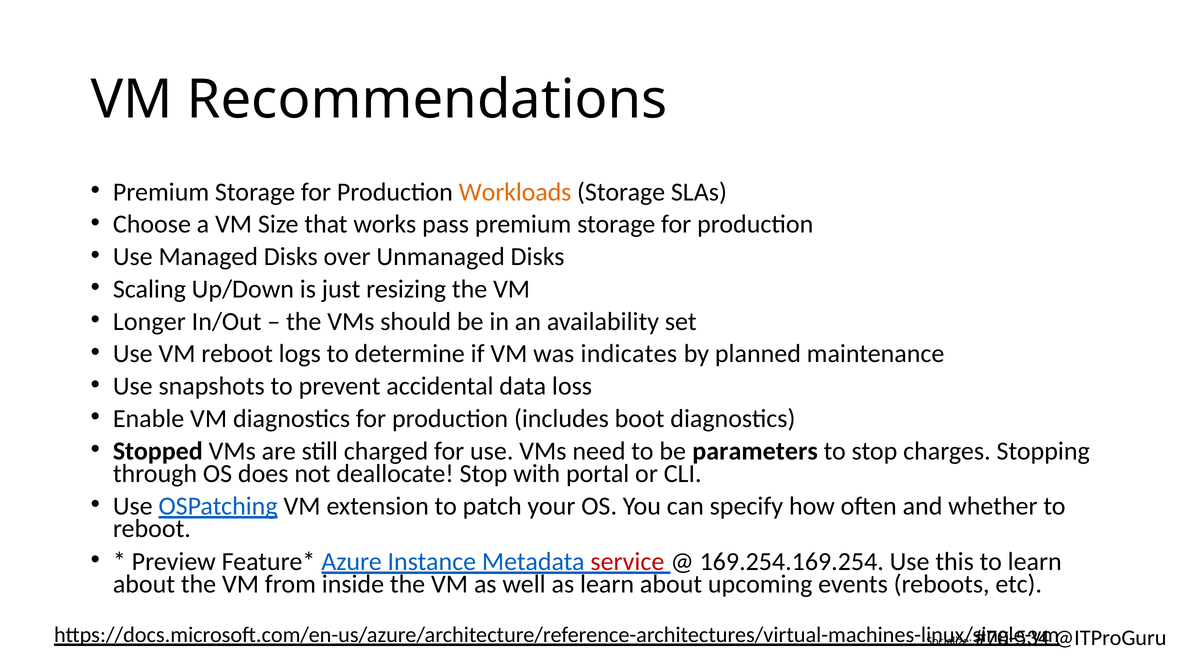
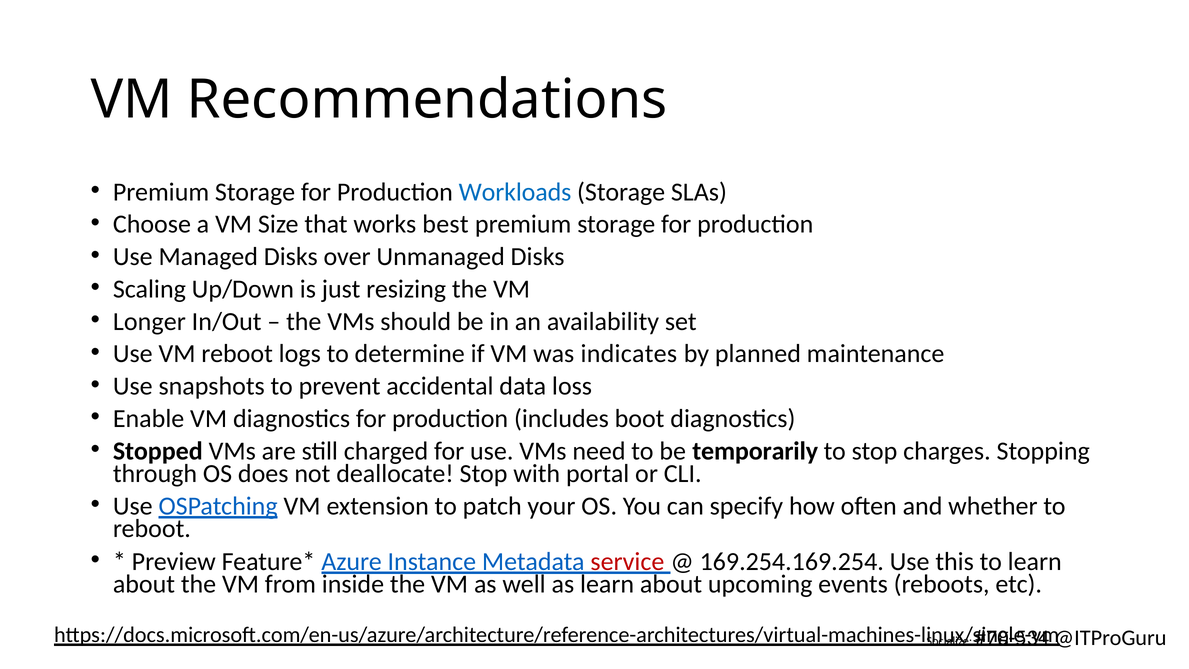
Workloads colour: orange -> blue (515, 192)
pass: pass -> best (445, 224)
parameters: parameters -> temporarily (755, 451)
